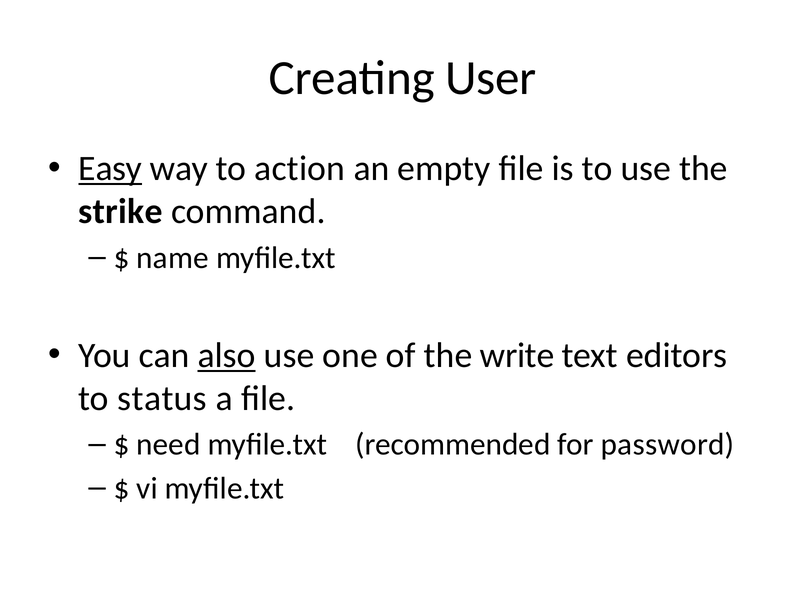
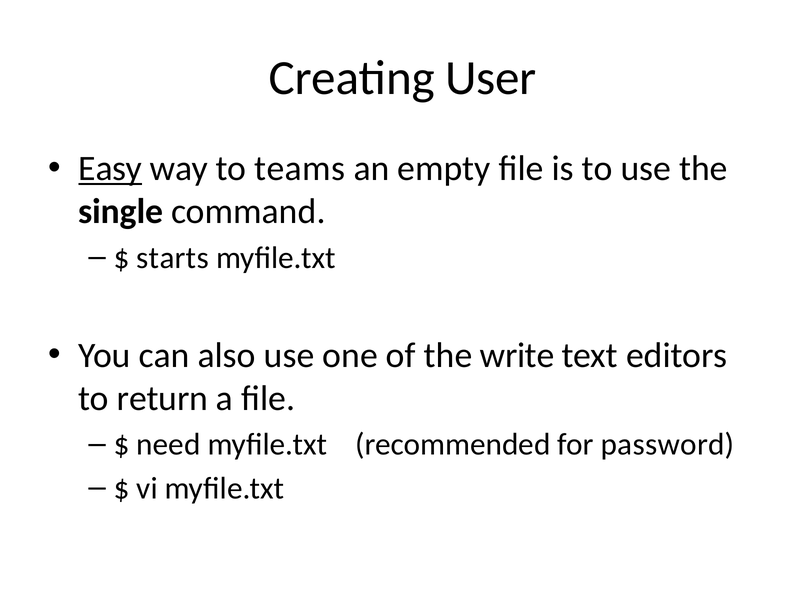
action: action -> teams (300, 169)
strike: strike -> single (121, 212)
name: name -> starts (173, 258)
also underline: present -> none (227, 355)
status: status -> return (162, 398)
